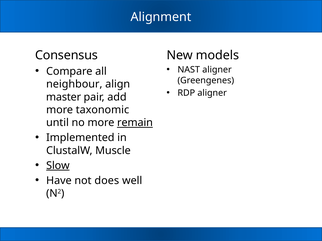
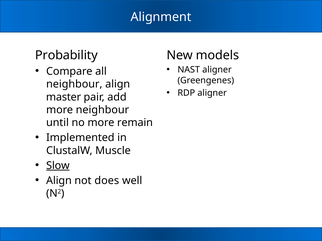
Consensus: Consensus -> Probability (66, 55)
more taxonomic: taxonomic -> neighbour (102, 110)
remain underline: present -> none (135, 123)
Have: Have -> Align (59, 181)
